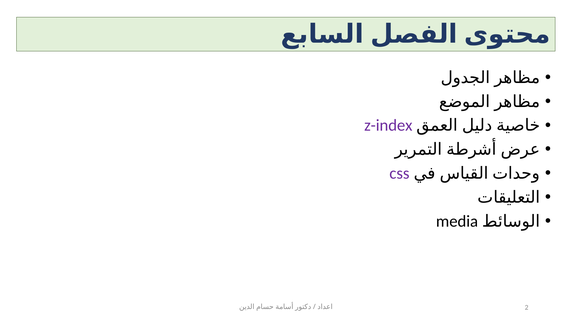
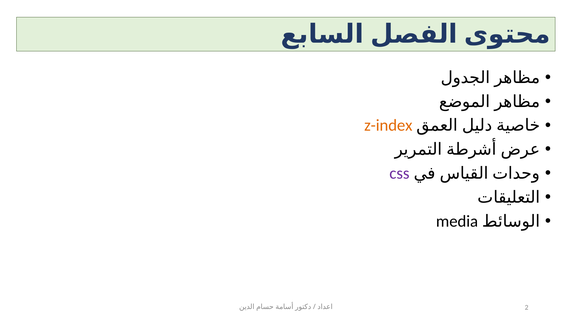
z-index colour: purple -> orange (388, 125)
